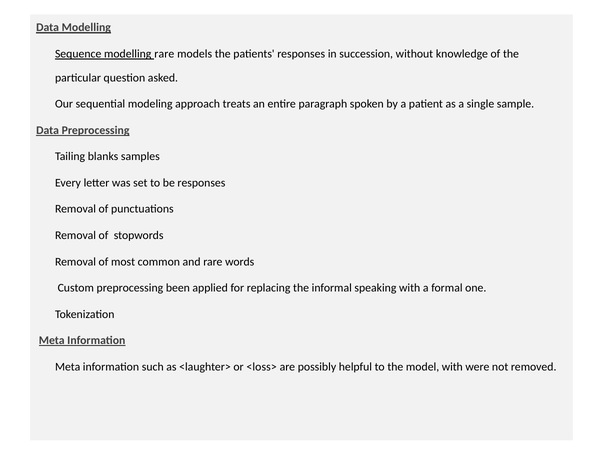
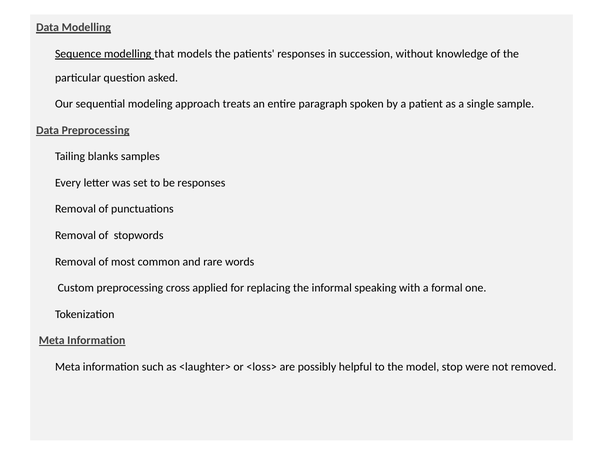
modelling rare: rare -> that (164, 54)
been: been -> cross (178, 288)
model with: with -> stop (452, 367)
